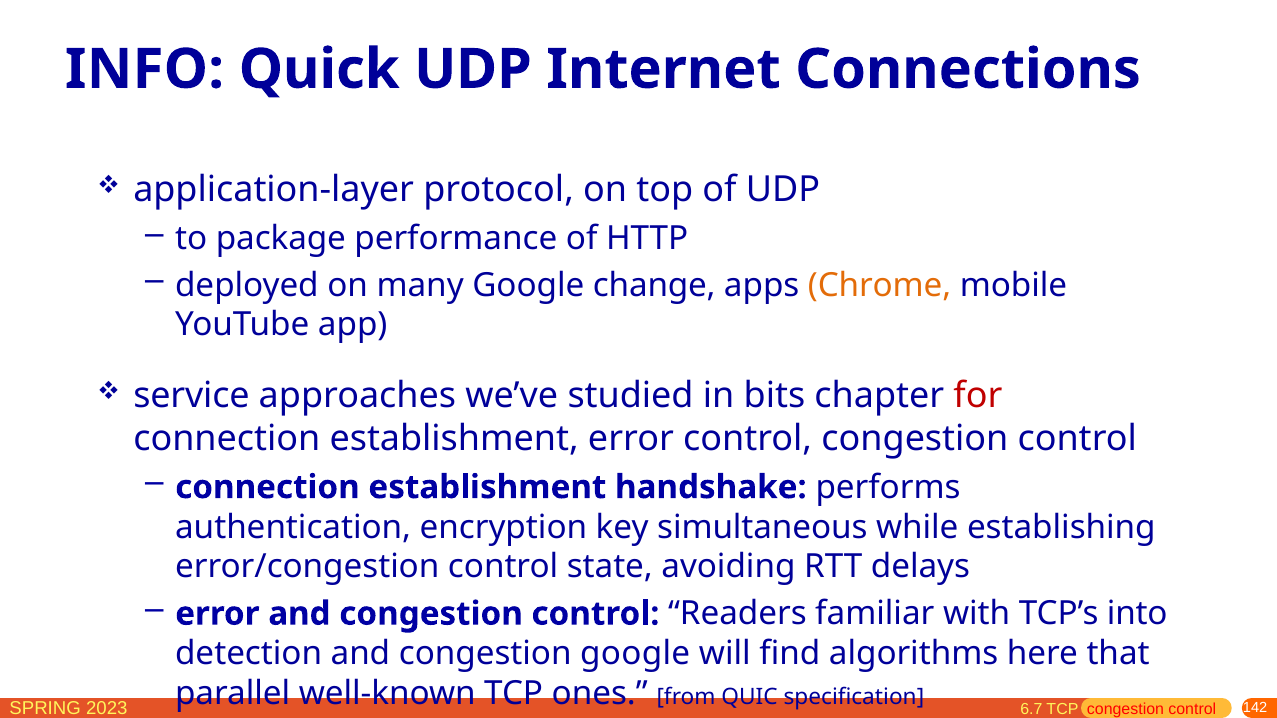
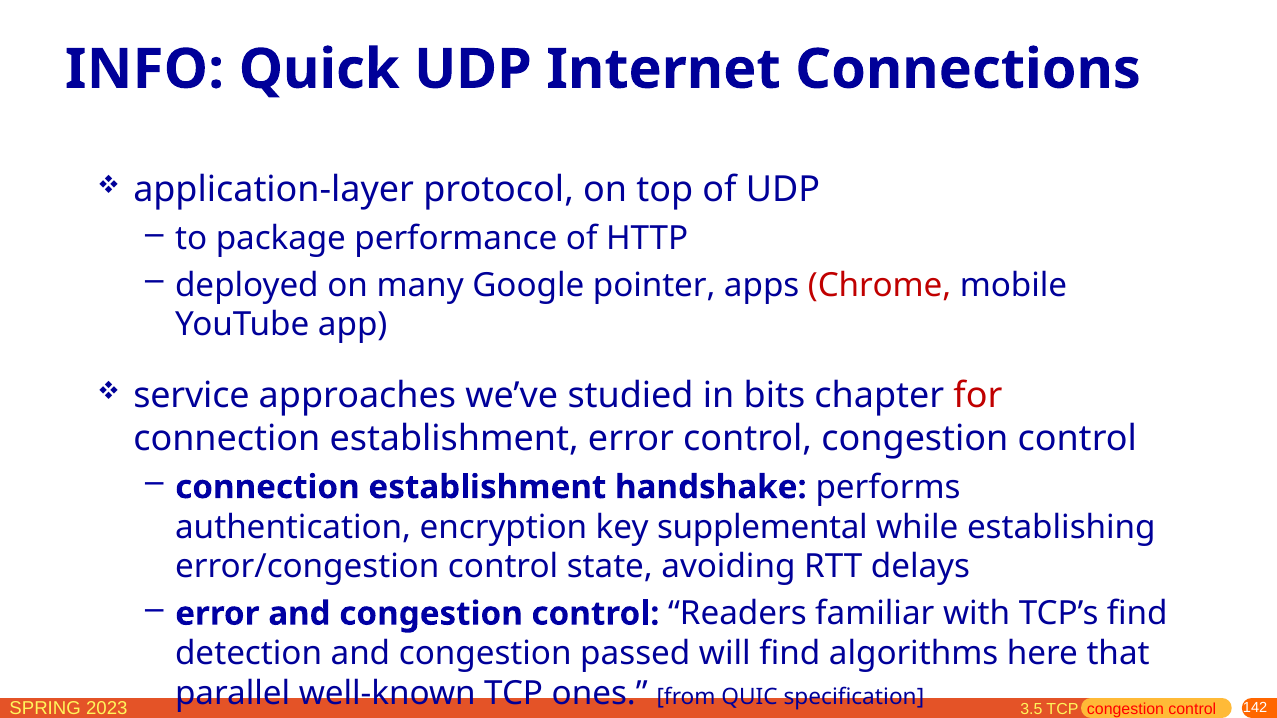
change: change -> pointer (654, 285)
Chrome colour: orange -> red (880, 285)
simultaneous: simultaneous -> supplemental (762, 527)
TCP’s into: into -> find (1137, 614)
congestion google: google -> passed (635, 654)
6.7: 6.7 -> 3.5 (1031, 709)
